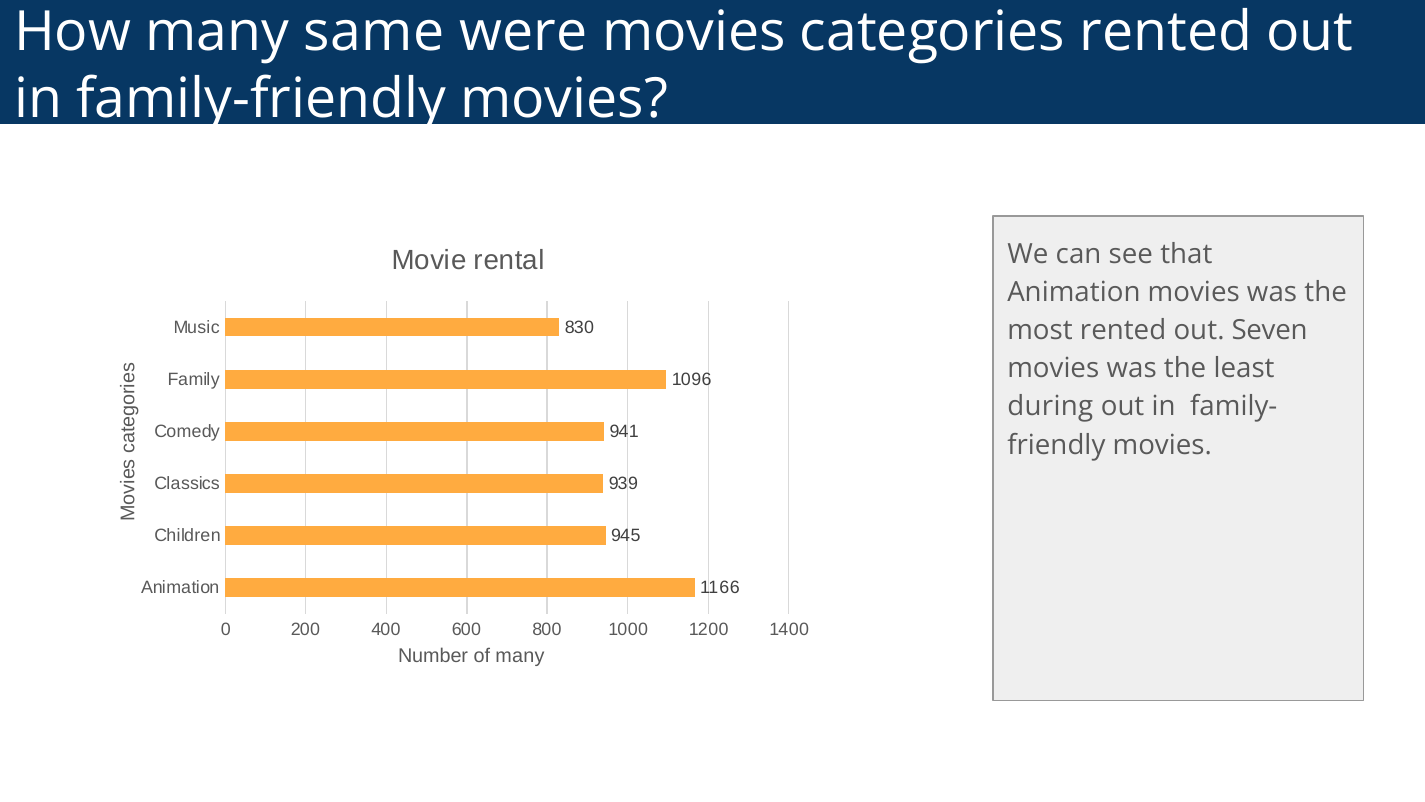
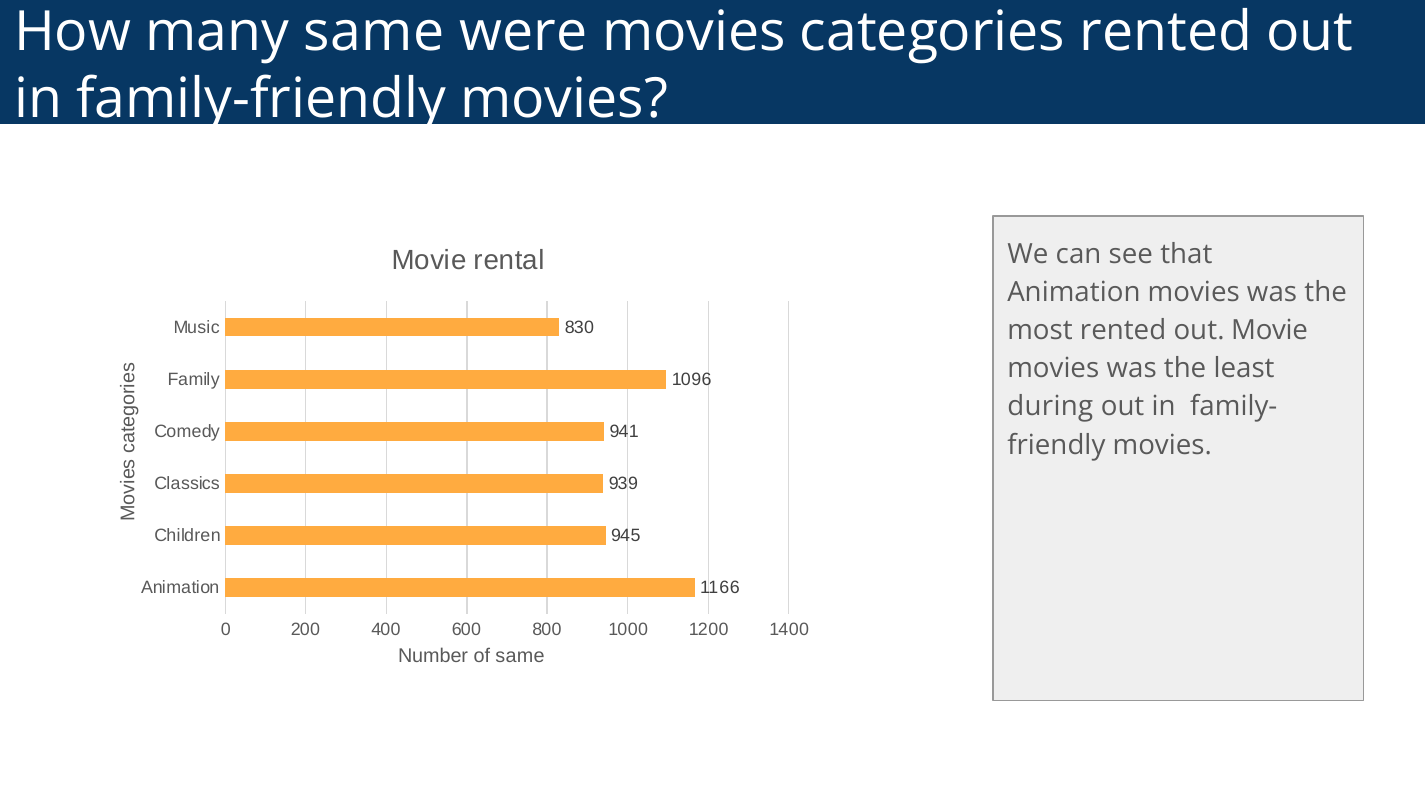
out Seven: Seven -> Movie (1270, 330)
of many: many -> same (520, 656)
